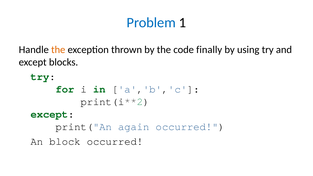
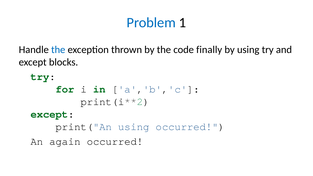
the colour: orange -> blue (58, 50)
print("An again: again -> using (134, 127)
block: block -> again (65, 141)
